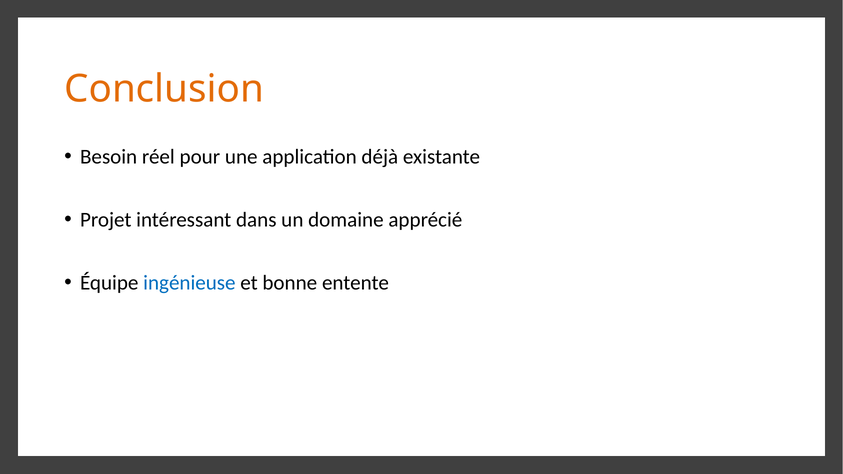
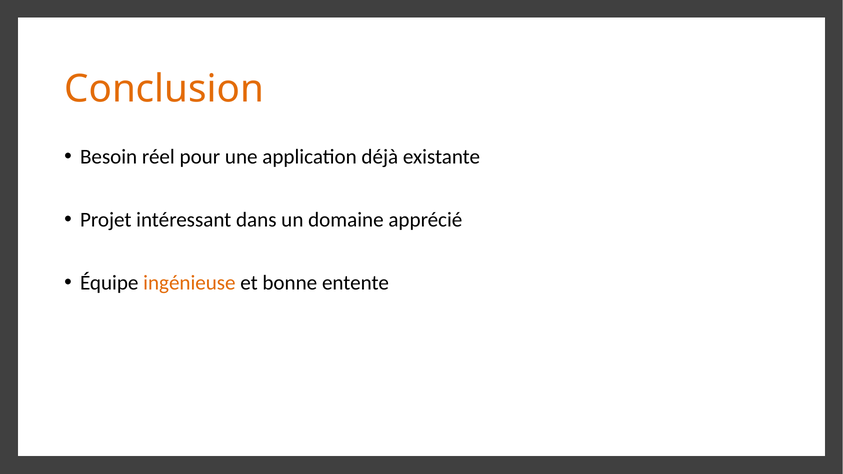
ingénieuse colour: blue -> orange (189, 283)
